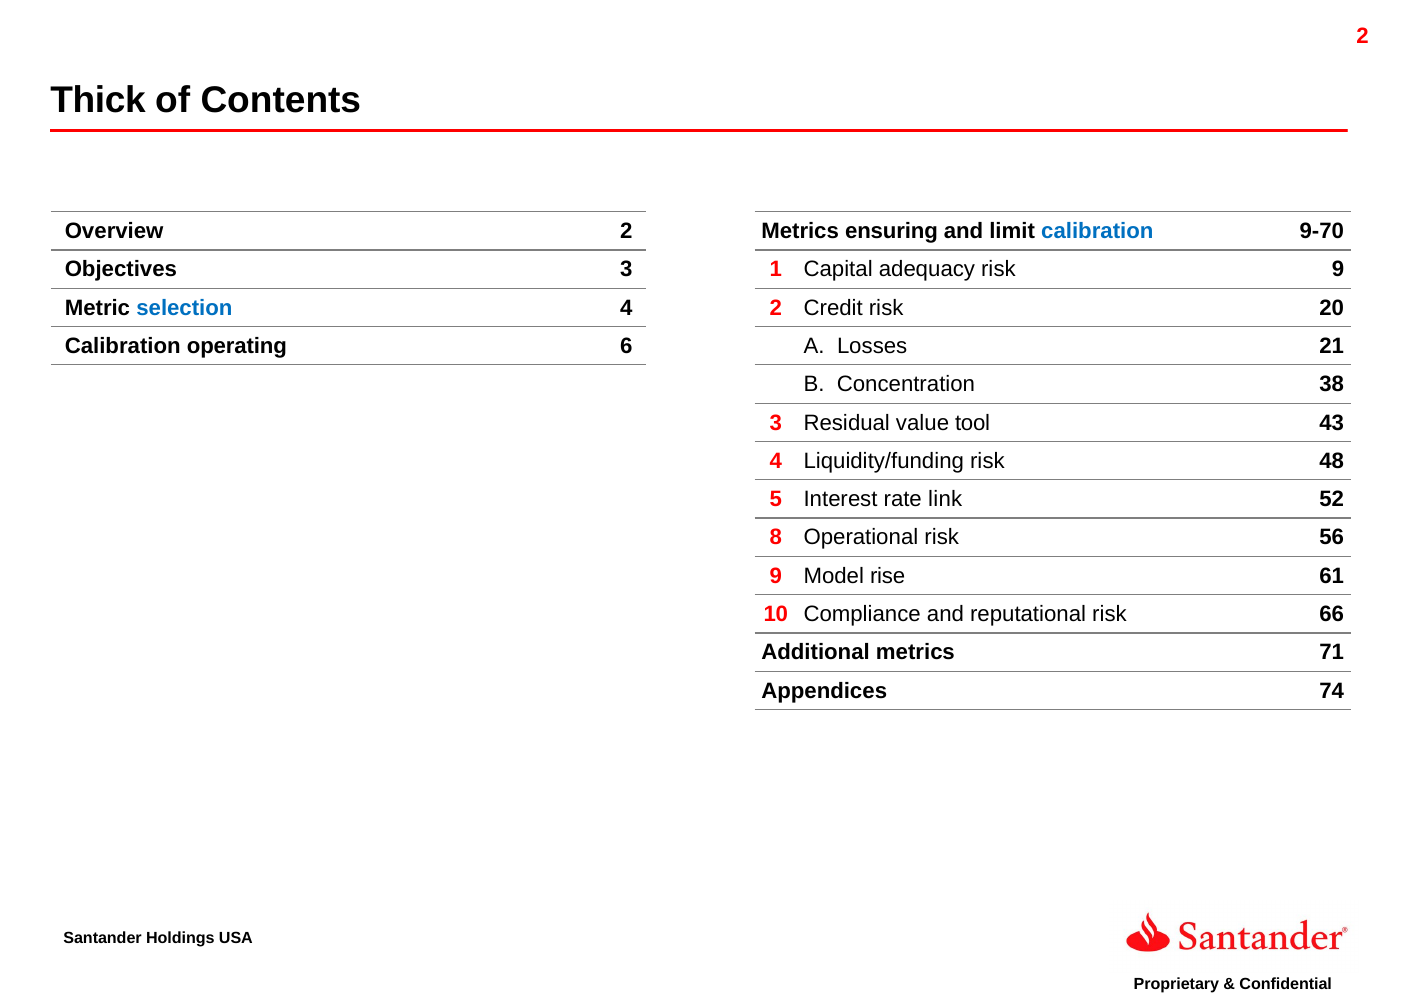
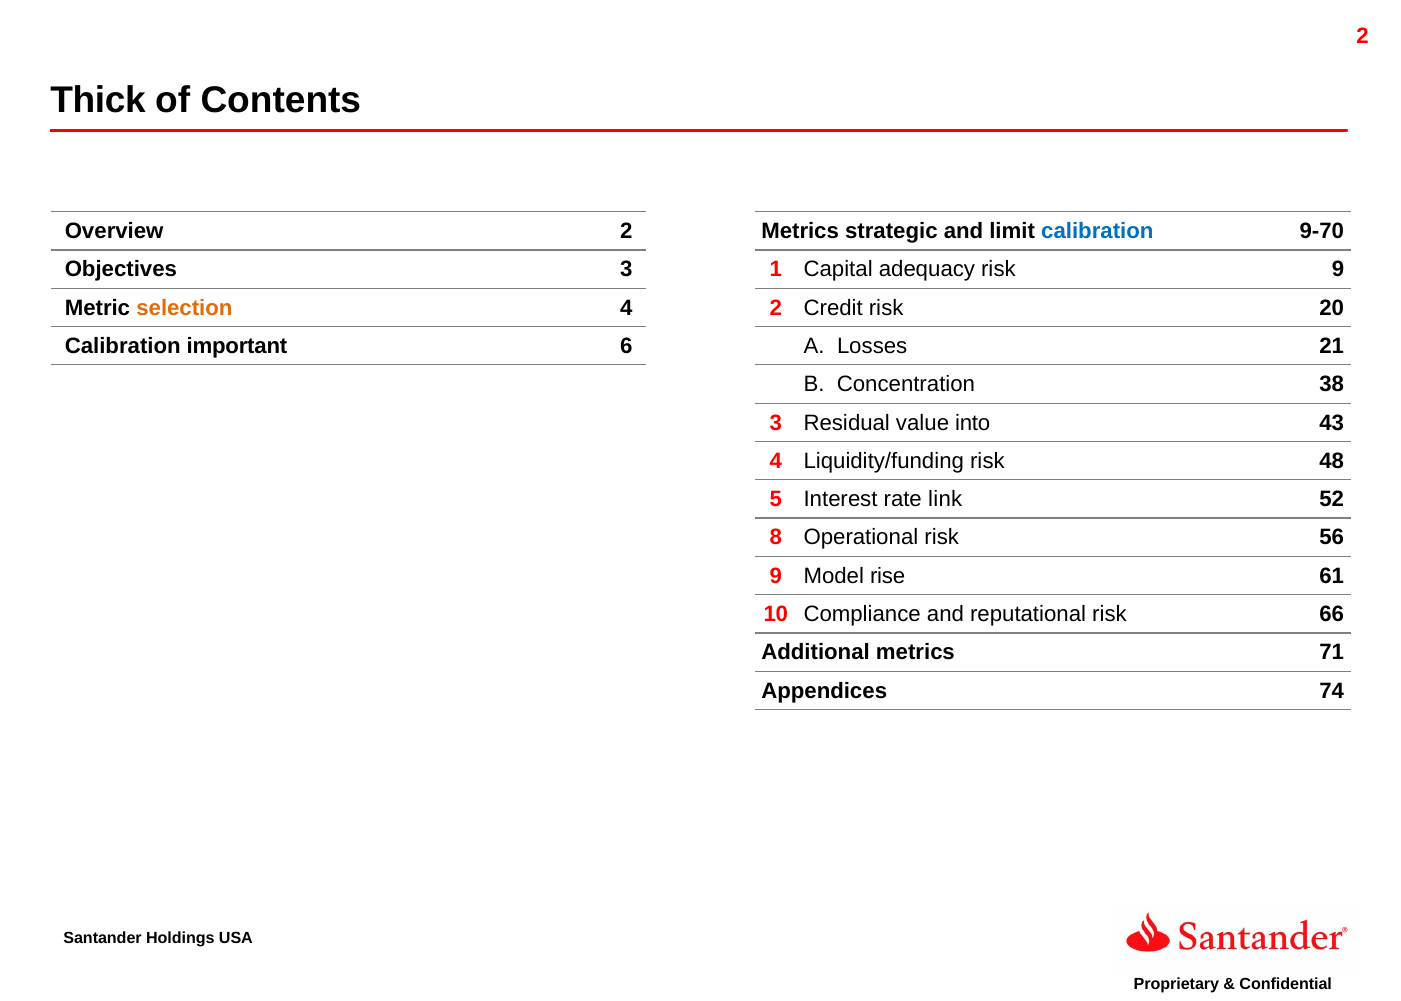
ensuring: ensuring -> strategic (891, 231)
selection colour: blue -> orange (184, 308)
operating: operating -> important (237, 346)
tool: tool -> into (973, 423)
